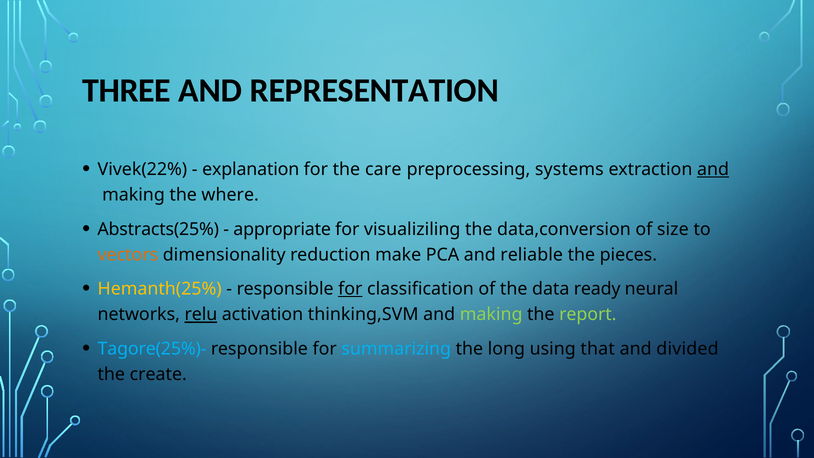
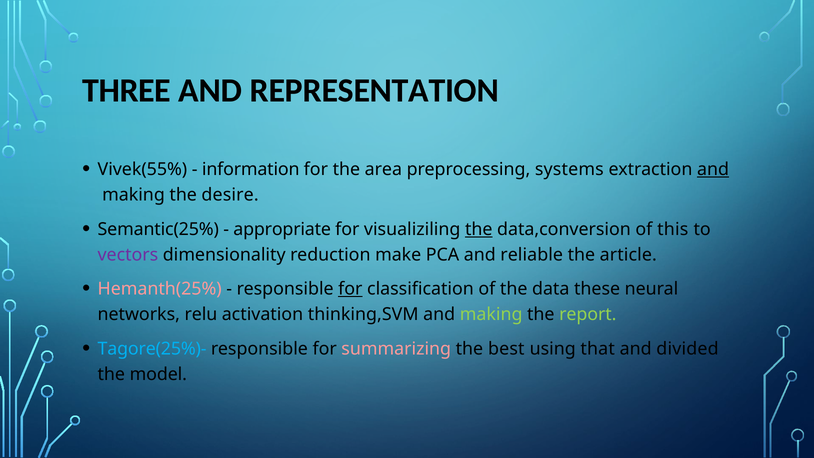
Vivek(22%: Vivek(22% -> Vivek(55% (142, 169)
explanation: explanation -> information (251, 169)
care: care -> area (383, 169)
where: where -> desire (230, 195)
Abstracts(25%: Abstracts(25% -> Semantic(25% (158, 229)
the underline: none -> present (479, 229)
size: size -> this (673, 229)
vectors colour: orange -> purple (128, 255)
pieces: pieces -> article (628, 255)
Hemanth(25% colour: yellow -> pink (160, 289)
ready: ready -> these (597, 289)
relu underline: present -> none (201, 315)
summarizing colour: light blue -> pink (396, 349)
long: long -> best (506, 349)
create: create -> model (158, 374)
